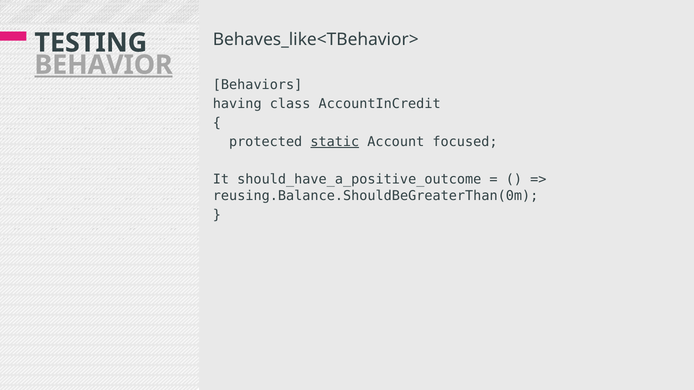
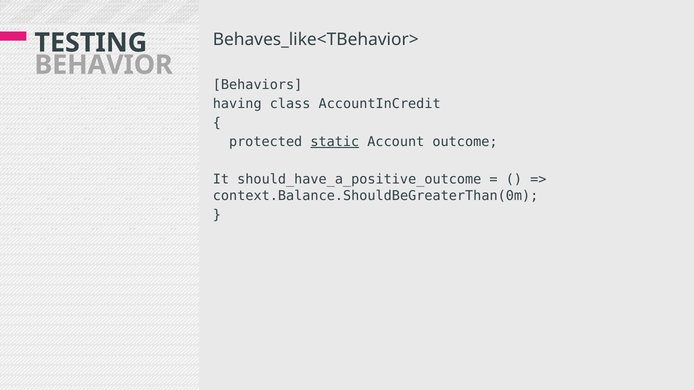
BEHAVIOR underline: present -> none (104, 65)
focused: focused -> outcome (465, 142)
reusing.Balance.ShouldBeGreaterThan(0m: reusing.Balance.ShouldBeGreaterThan(0m -> context.Balance.ShouldBeGreaterThan(0m (376, 196)
